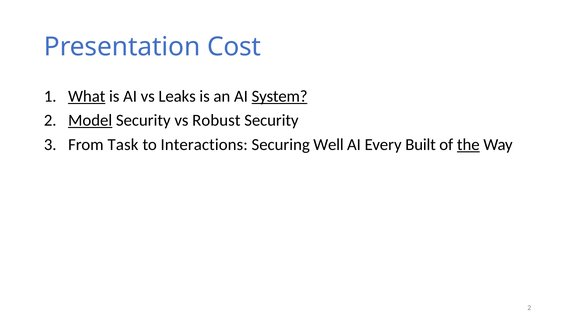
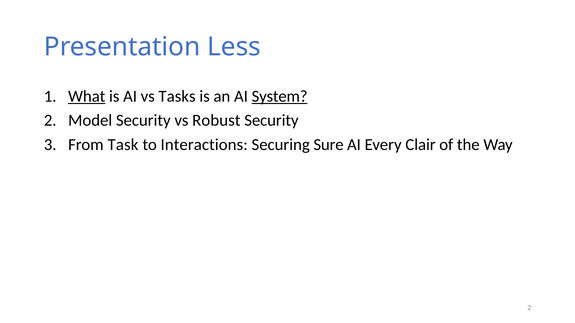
Cost: Cost -> Less (234, 47)
Leaks: Leaks -> Tasks (177, 96)
Model underline: present -> none (90, 121)
Well: Well -> Sure (329, 145)
Built: Built -> Clair (421, 145)
the underline: present -> none (468, 145)
